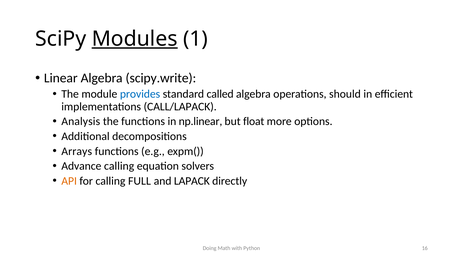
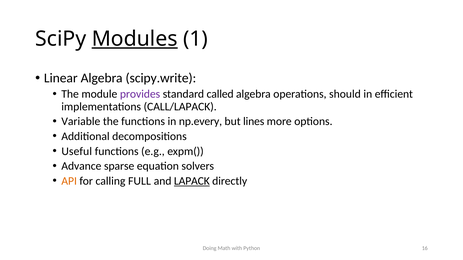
provides colour: blue -> purple (140, 94)
Analysis: Analysis -> Variable (81, 122)
np.linear: np.linear -> np.every (200, 122)
float: float -> lines (254, 122)
Arrays: Arrays -> Useful (77, 151)
Advance calling: calling -> sparse (119, 166)
LAPACK underline: none -> present (192, 181)
